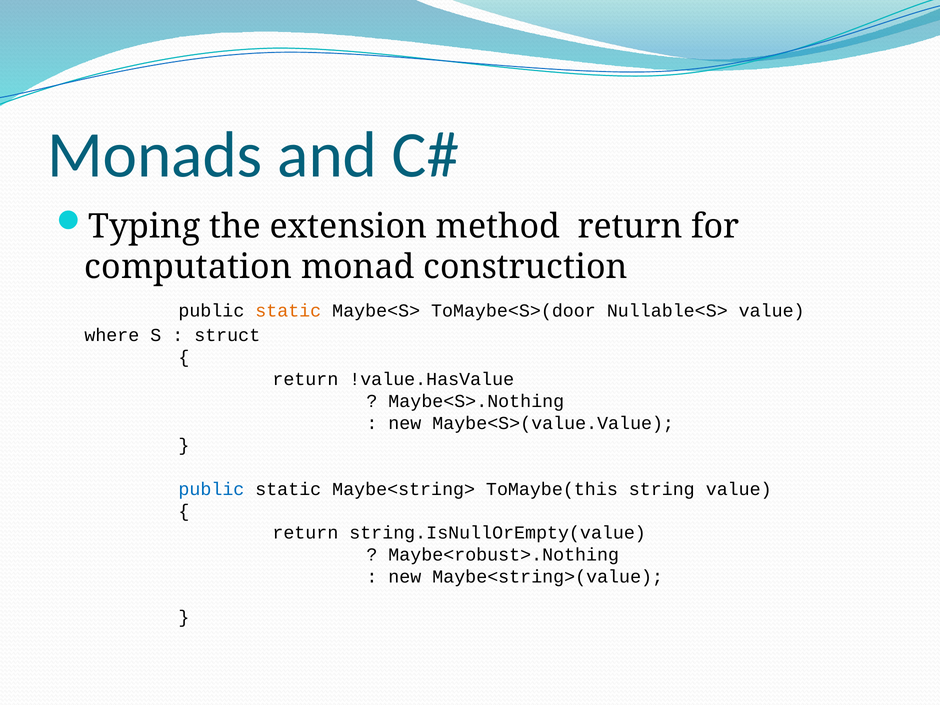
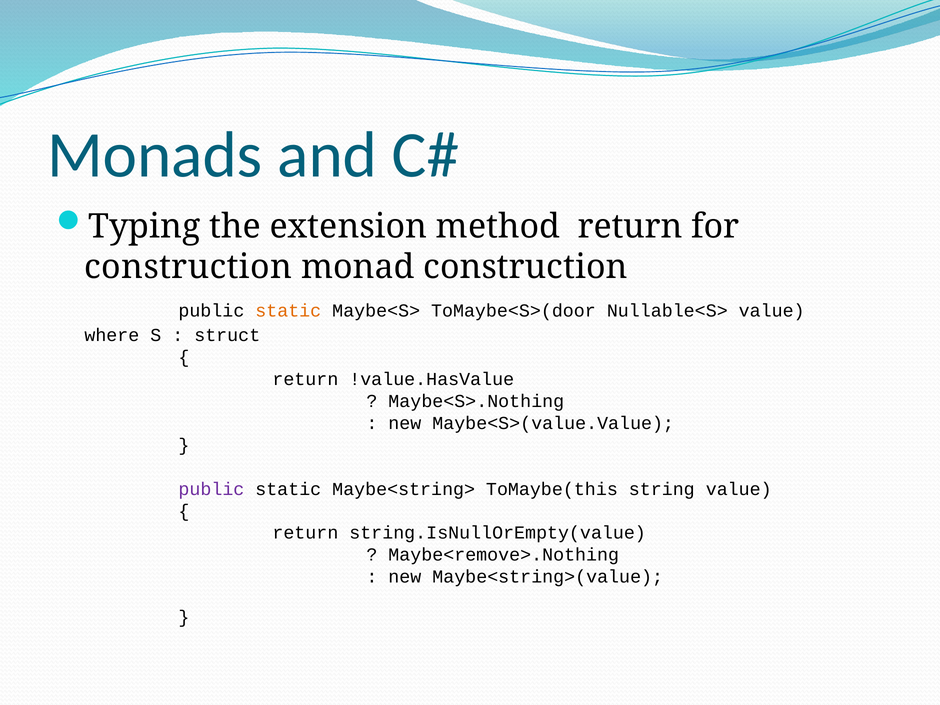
computation: computation -> construction (188, 267)
public colour: blue -> purple (211, 489)
Maybe<robust>.Nothing: Maybe<robust>.Nothing -> Maybe<remove>.Nothing (504, 555)
